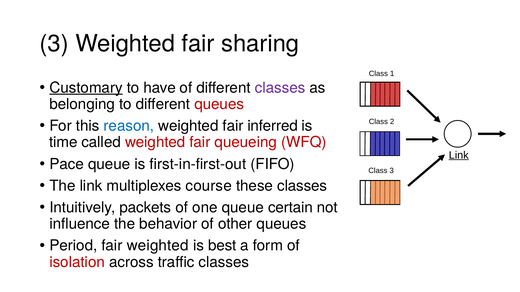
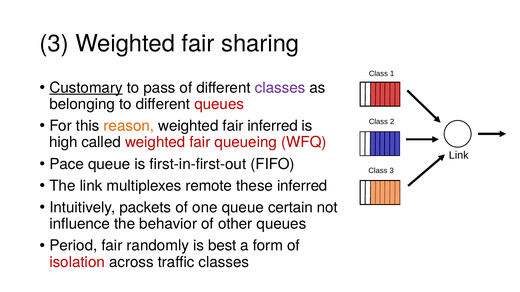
have: have -> pass (160, 88)
reason colour: blue -> orange (129, 126)
time: time -> high (63, 142)
Link underline: present -> none (459, 155)
course: course -> remote (209, 186)
these classes: classes -> inferred (302, 186)
fair weighted: weighted -> randomly (158, 246)
